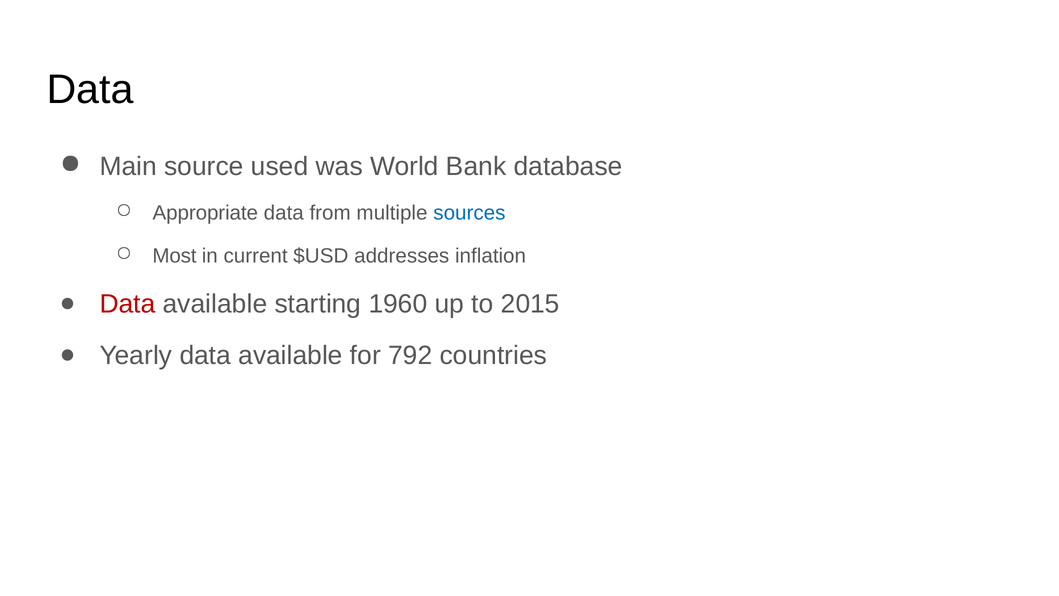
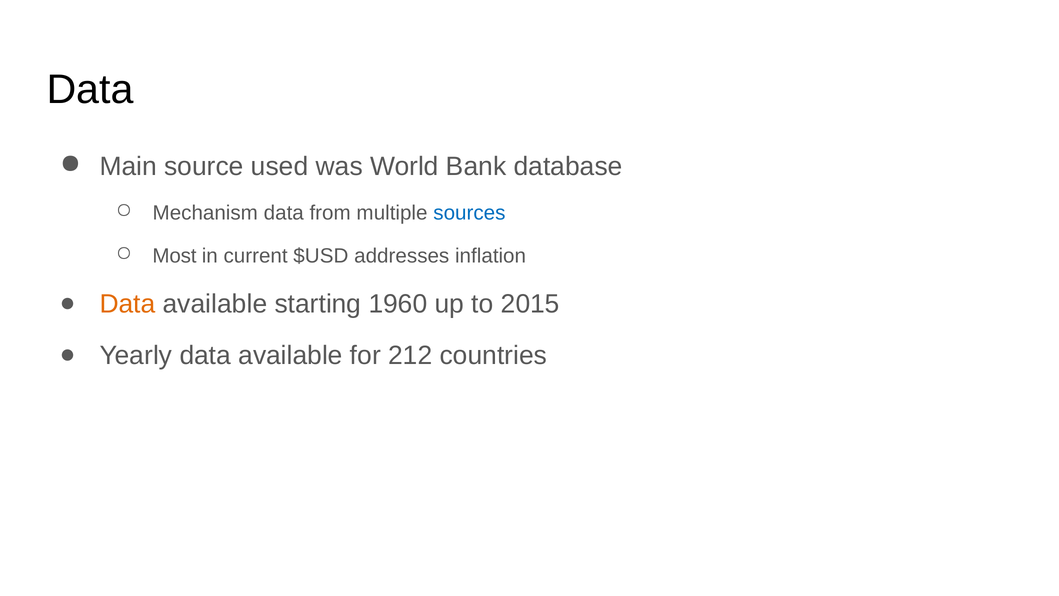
Appropriate: Appropriate -> Mechanism (205, 213)
Data colour: red -> orange (128, 304)
792: 792 -> 212 (410, 355)
